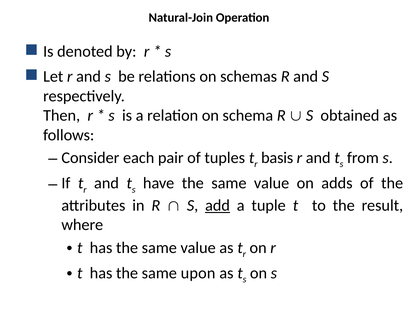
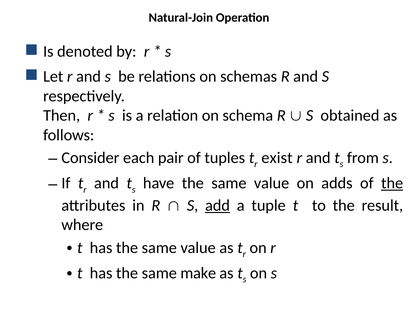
basis: basis -> exist (277, 158)
the underline: none -> present (392, 183)
upon: upon -> make (198, 273)
